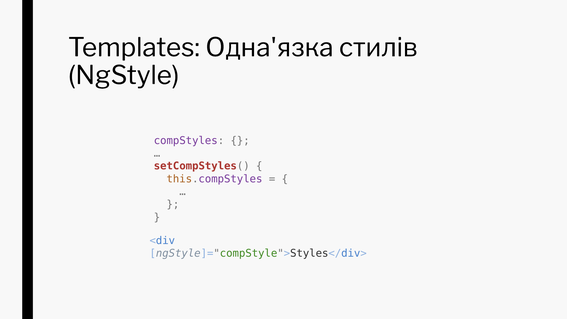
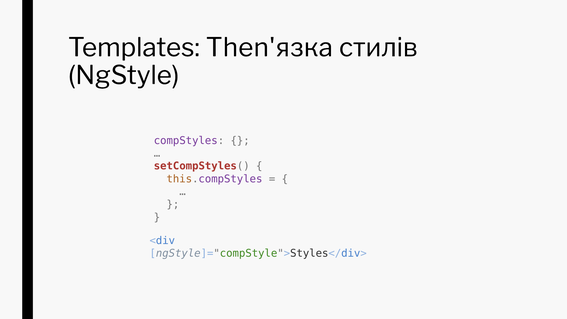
Одна'язка: Одна'язка -> Then'язка (269, 48)
